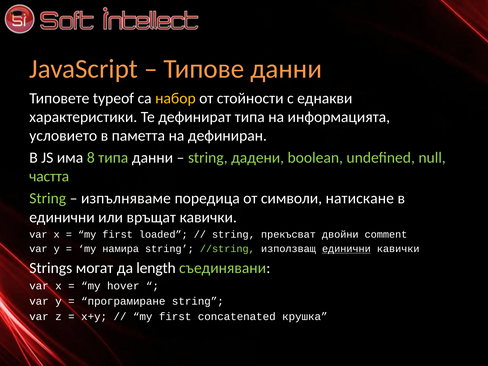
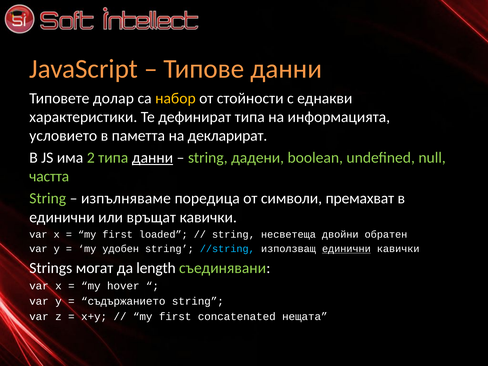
typeof: typeof -> долар (113, 98)
дефиниран: дефиниран -> декларират (227, 136)
8: 8 -> 2 (91, 158)
данни underline: none -> present (153, 158)
натискане: натискане -> премахват (360, 199)
прекъсват: прекъсват -> несветеща (288, 234)
comment: comment -> обратен (386, 234)
намира: намира -> удобен (121, 249)
//string colour: light green -> light blue (227, 249)
програмиране: програмиране -> съдържанието (123, 301)
крушка: крушка -> нещата (305, 316)
